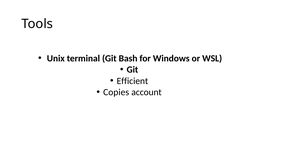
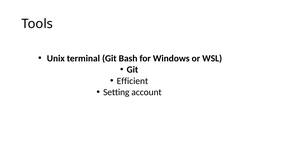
Copies: Copies -> Setting (116, 92)
